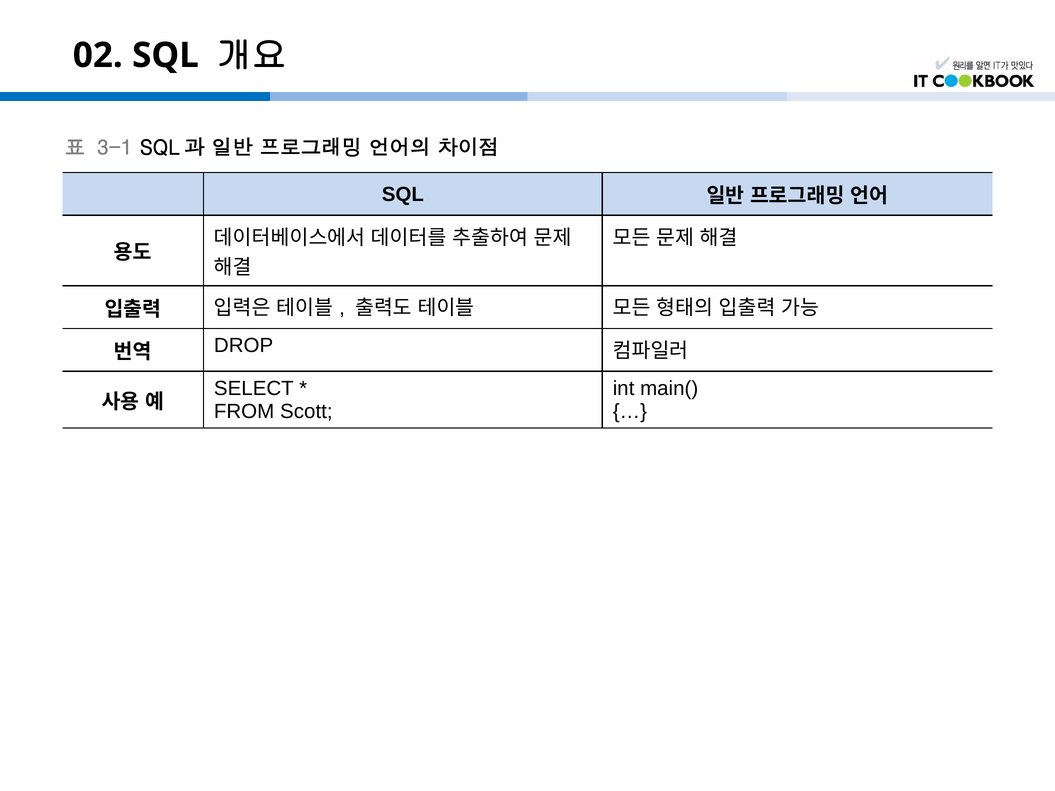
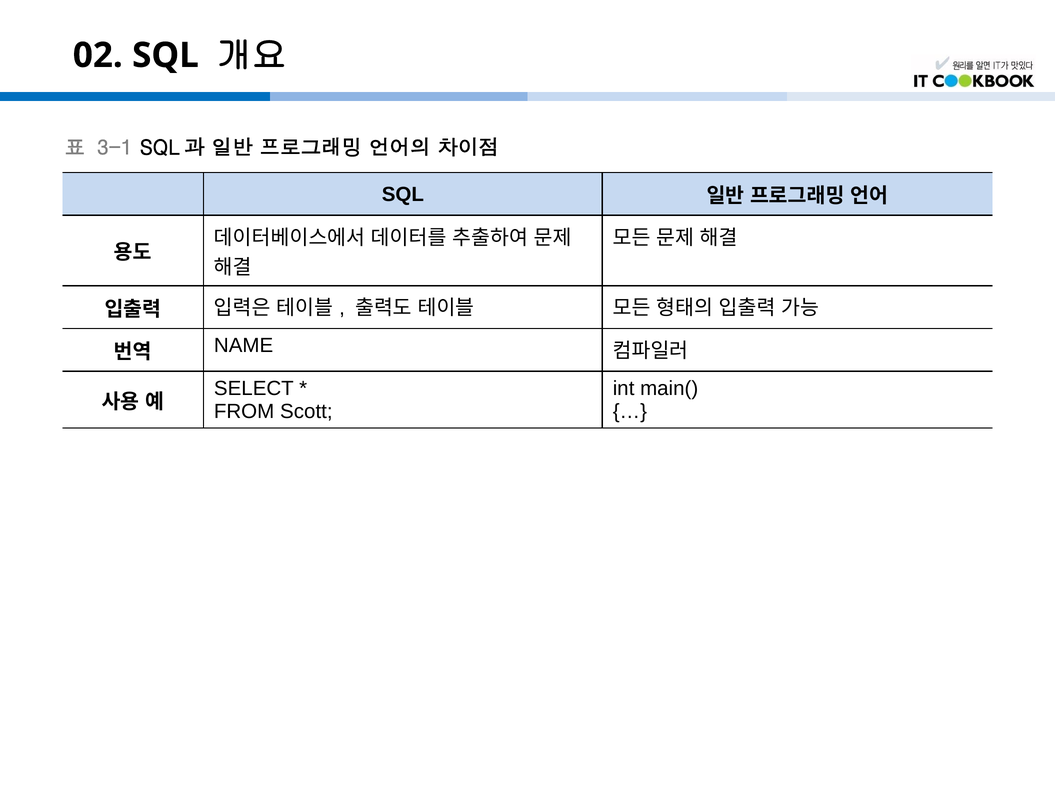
DROP: DROP -> NAME (244, 346)
